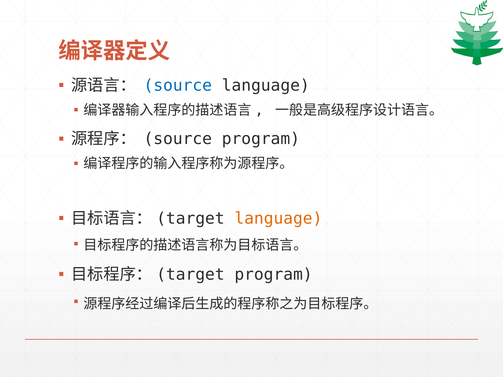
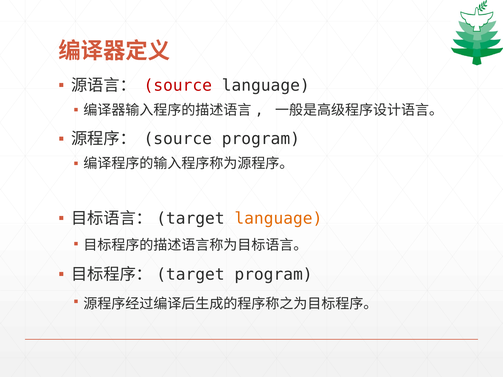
source colour: blue -> red (178, 85)
